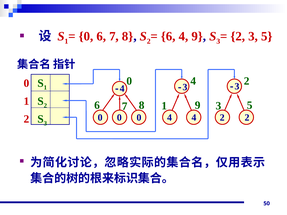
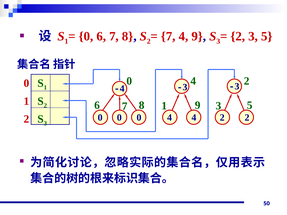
6: 6 -> 7 (168, 36)
